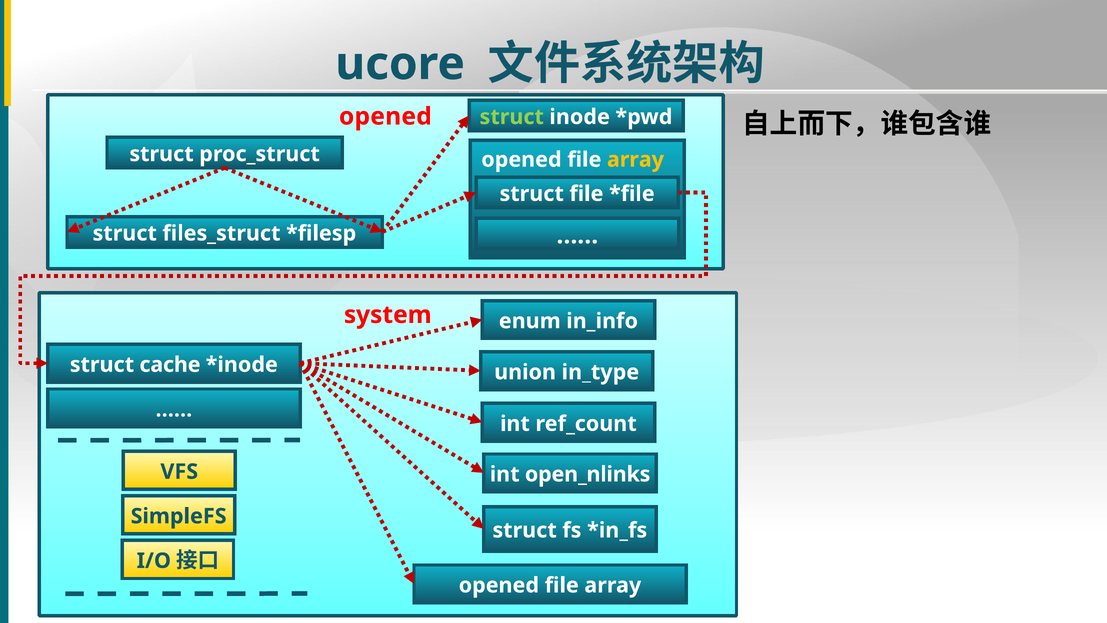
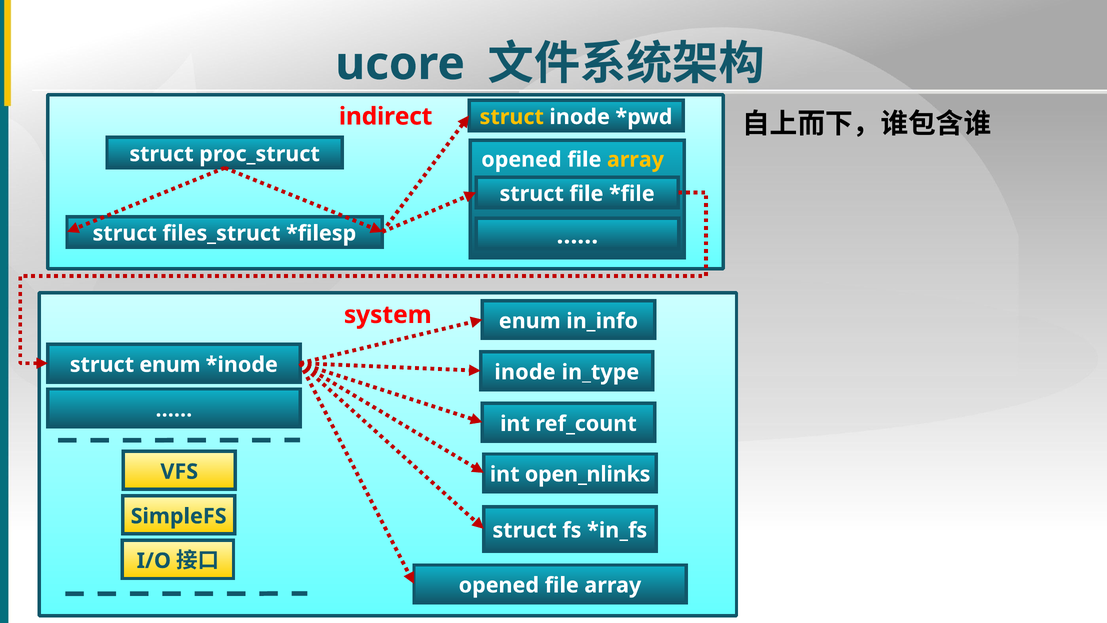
opened: opened -> indirect (386, 116)
struct colour: light green -> yellow (512, 117)
struct cache: cache -> enum (170, 365)
union: union -> inode (525, 372)
